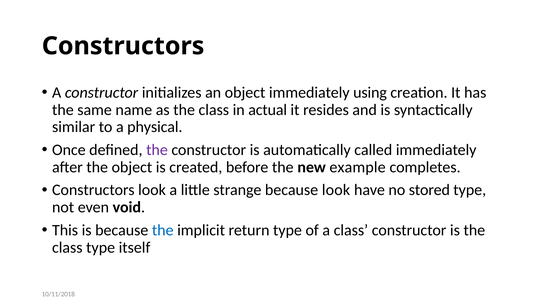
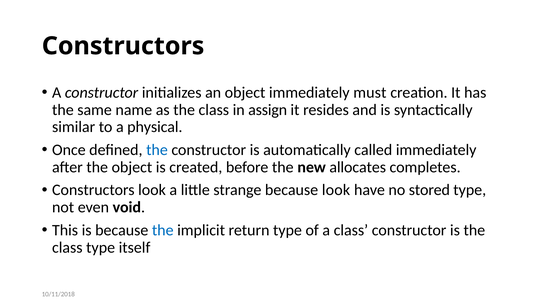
using: using -> must (370, 93)
actual: actual -> assign (268, 110)
the colour: purple -> blue (157, 150)
example: example -> allocates (358, 167)
